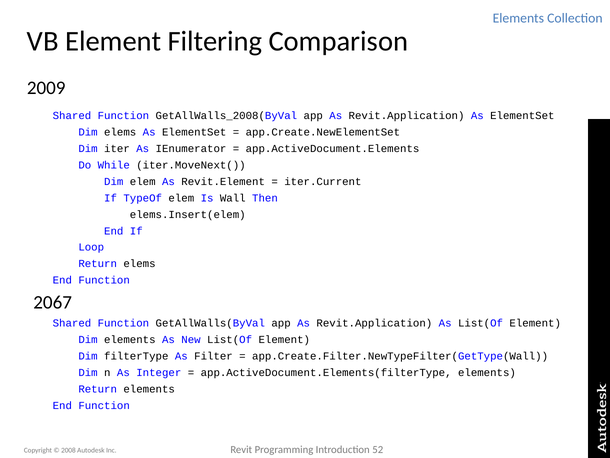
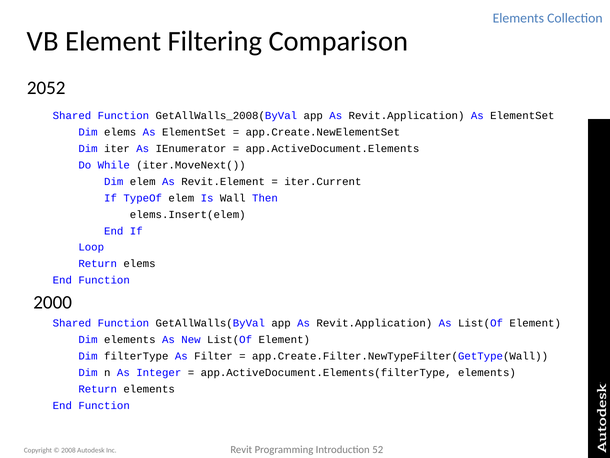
2009: 2009 -> 2052 (46, 88)
2067: 2067 -> 2000 (53, 302)
